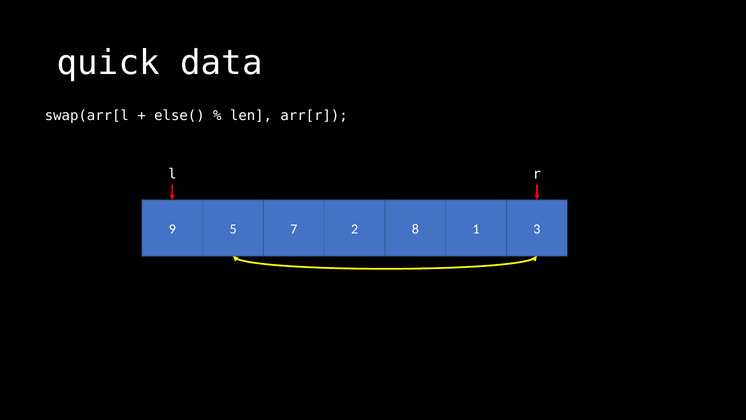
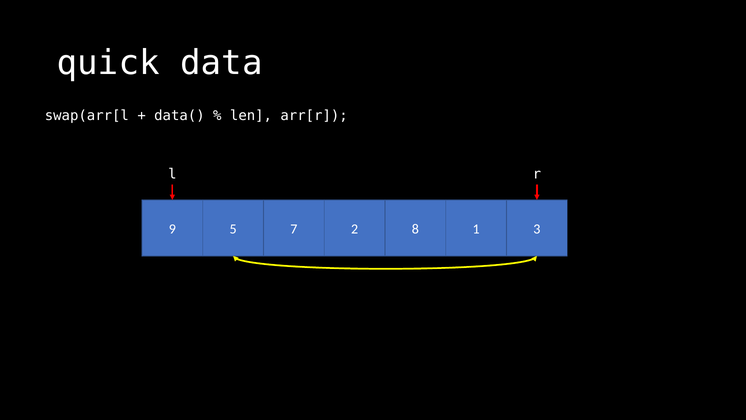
else(: else( -> data( (179, 116)
